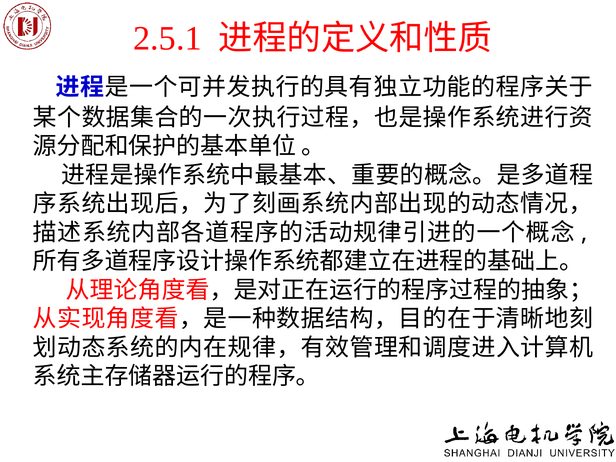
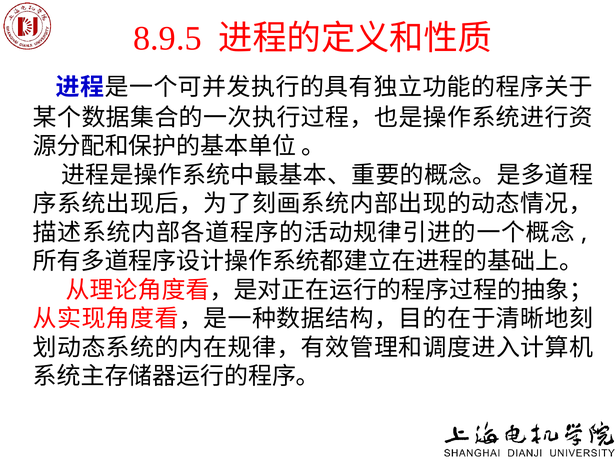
2.5.1: 2.5.1 -> 8.9.5 (168, 39)
